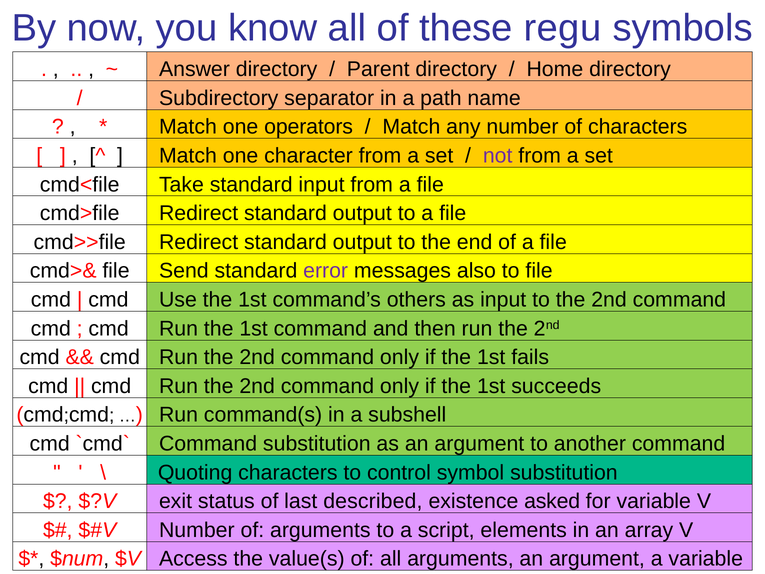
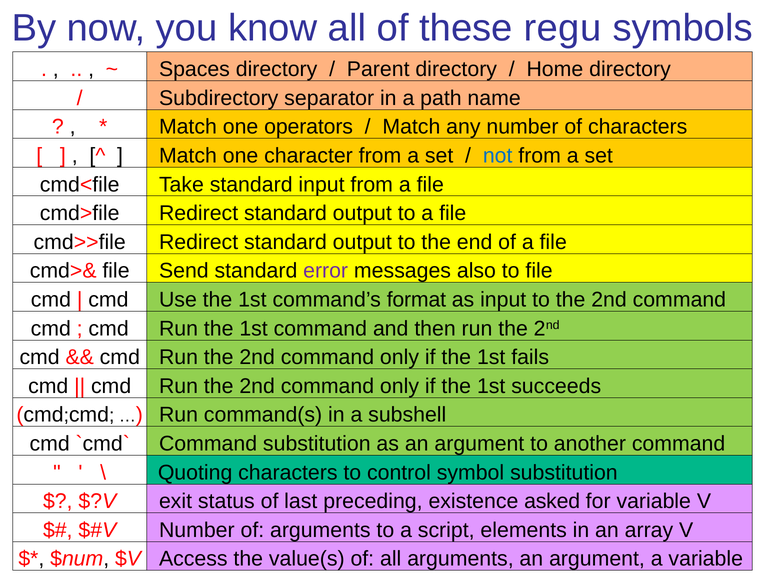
Answer: Answer -> Spaces (194, 69)
not colour: purple -> blue (498, 156)
others: others -> format (416, 300)
described: described -> preceding (373, 501)
